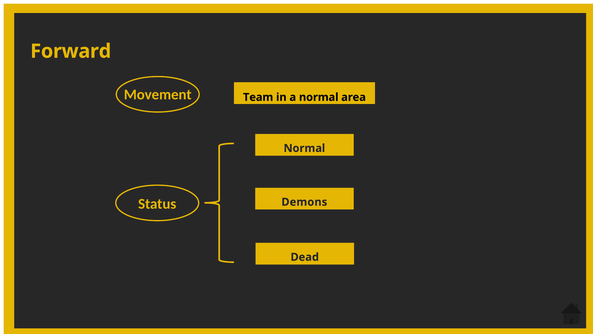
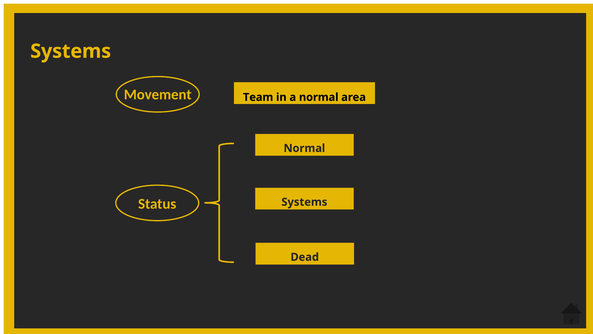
Forward: Forward -> Systems (71, 51)
Demons: Demons -> Systems (304, 202)
